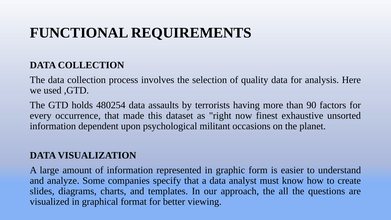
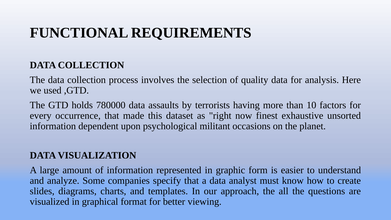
480254: 480254 -> 780000 (111, 105)
90: 90 -> 10 (311, 105)
